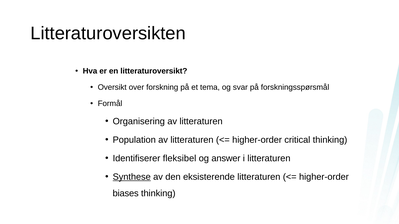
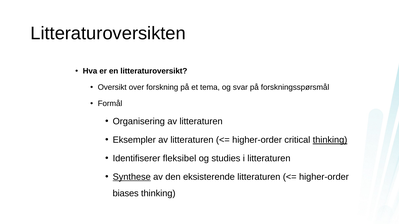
Population: Population -> Eksempler (134, 140)
thinking underline: none -> present (330, 140)
answer: answer -> studies (226, 159)
